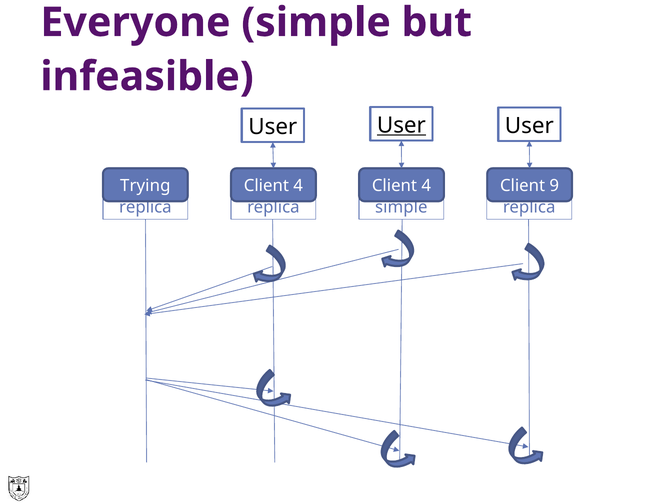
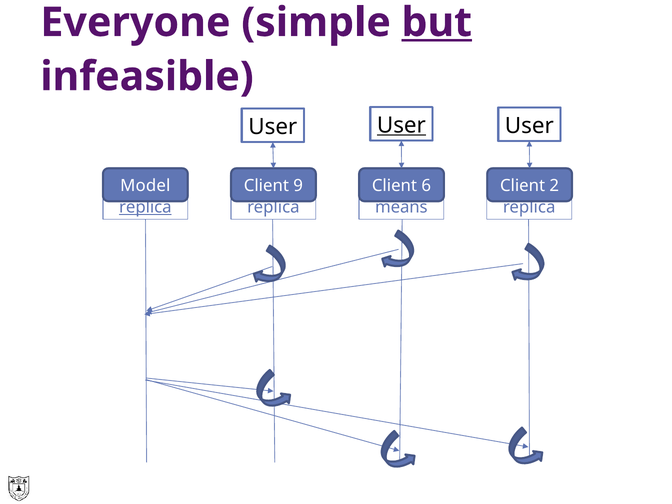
but underline: none -> present (437, 22)
Trying: Trying -> Model (145, 186)
4: 4 -> 9 (298, 186)
4: 4 -> 6 (426, 186)
9: 9 -> 2 (554, 186)
replica underline: none -> present (145, 207)
replica simple: simple -> means (401, 207)
